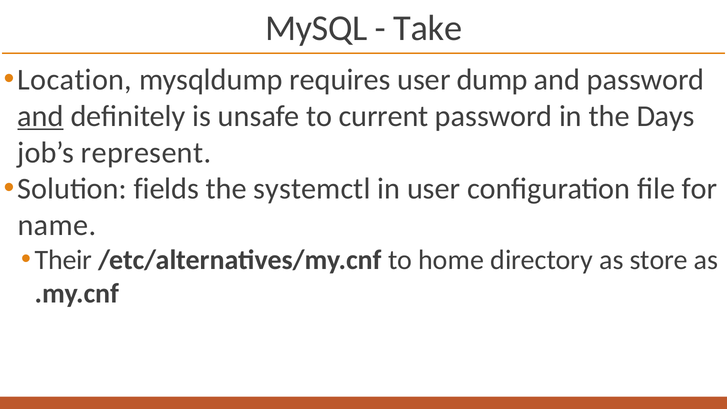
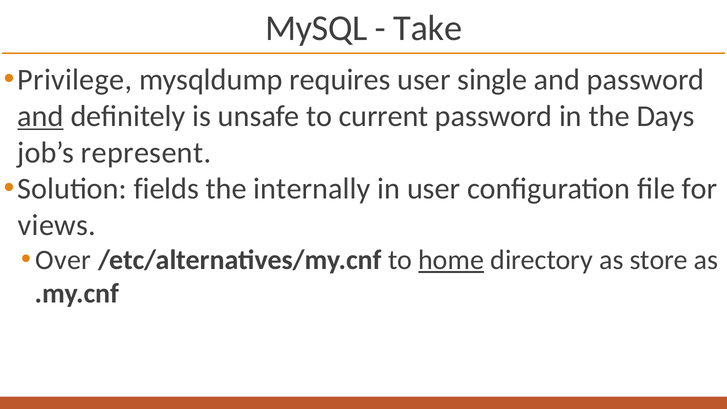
Location: Location -> Privilege (75, 80)
dump: dump -> single (492, 80)
systemctl: systemctl -> internally (312, 189)
name: name -> views (57, 225)
Their: Their -> Over (63, 260)
home underline: none -> present (451, 260)
